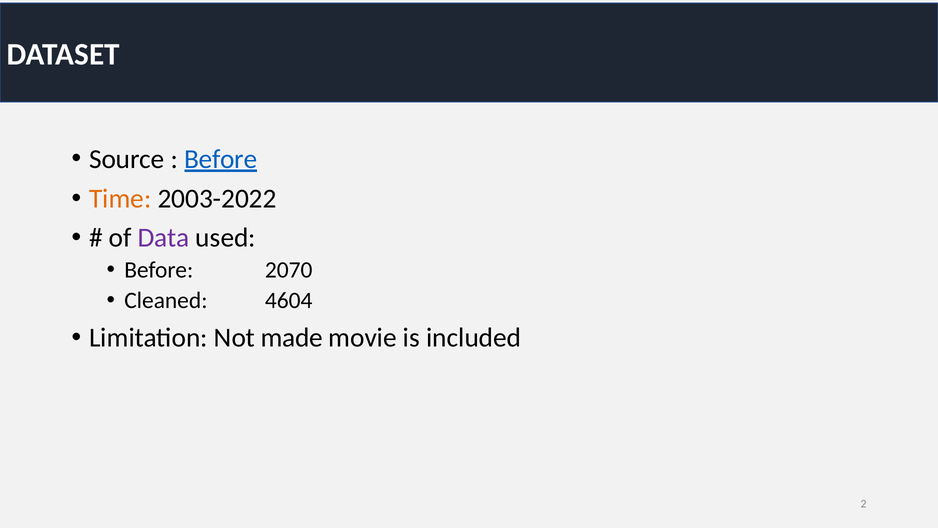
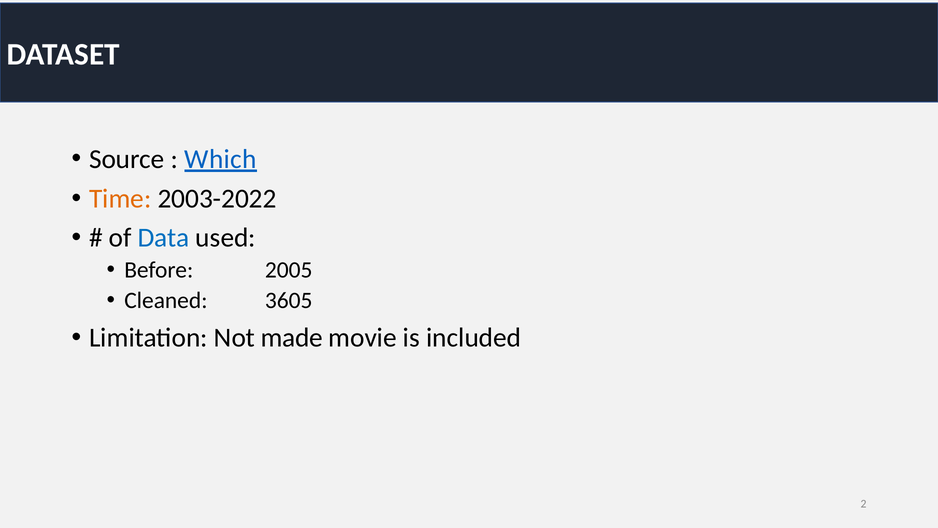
Before: Before -> Which (220, 159)
Data colour: purple -> blue (164, 238)
2070: 2070 -> 2005 (289, 270)
4604: 4604 -> 3605 (289, 300)
